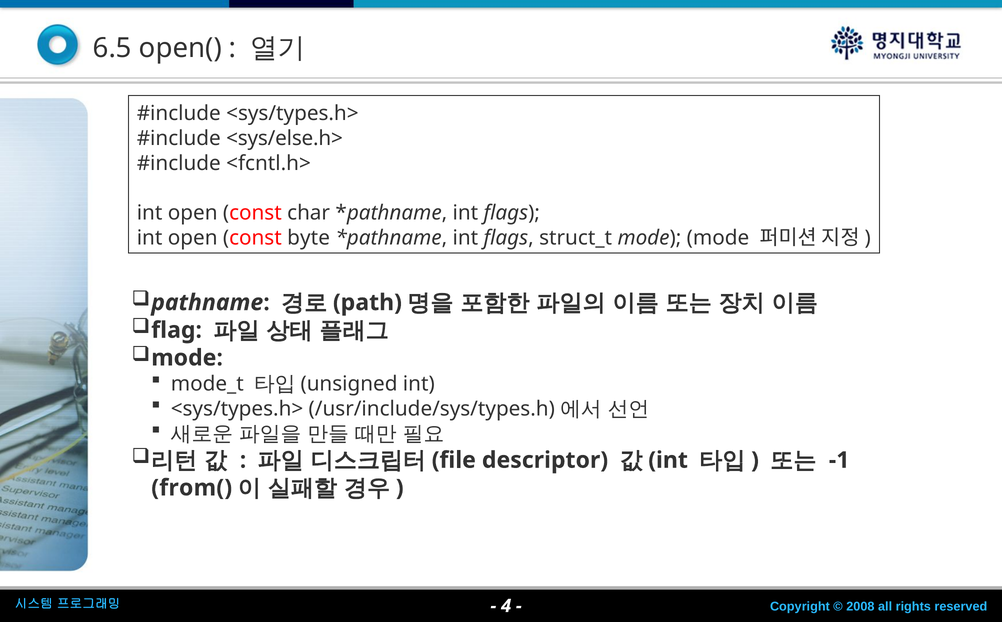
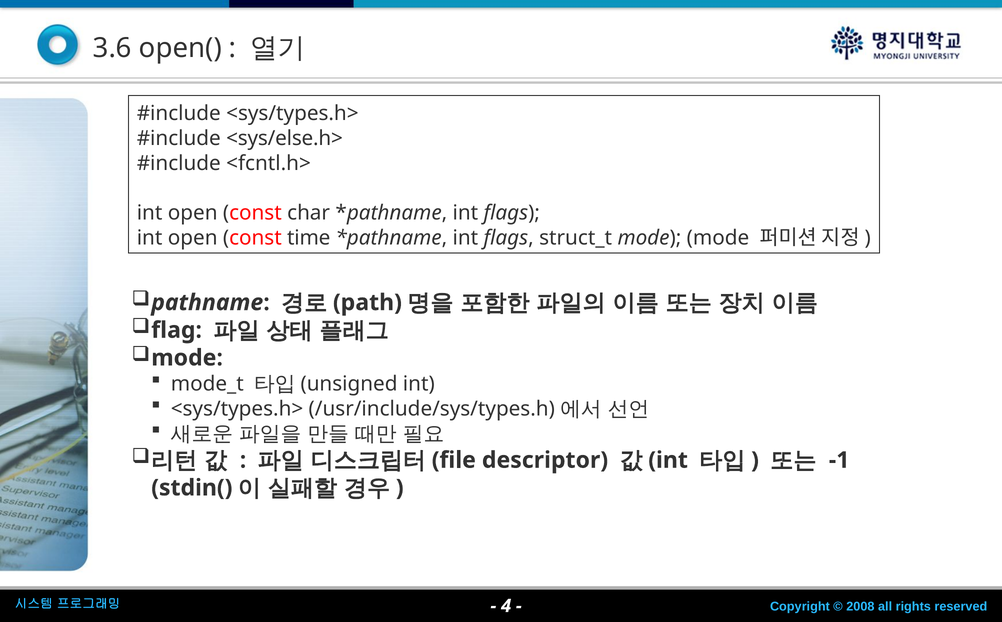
6.5: 6.5 -> 3.6 (112, 48)
byte: byte -> time (309, 238)
from(: from( -> stdin( (192, 488)
